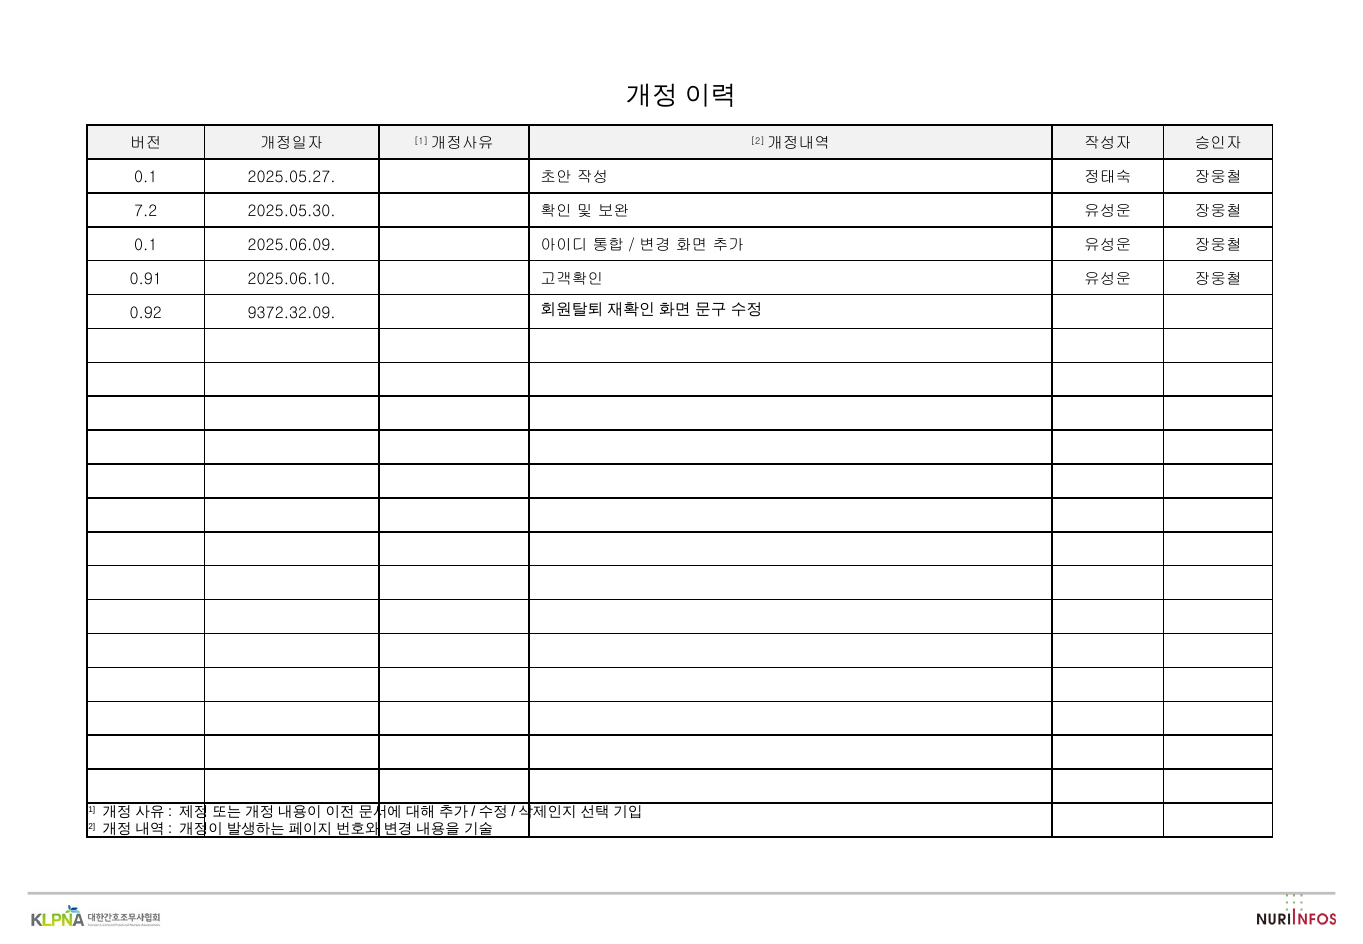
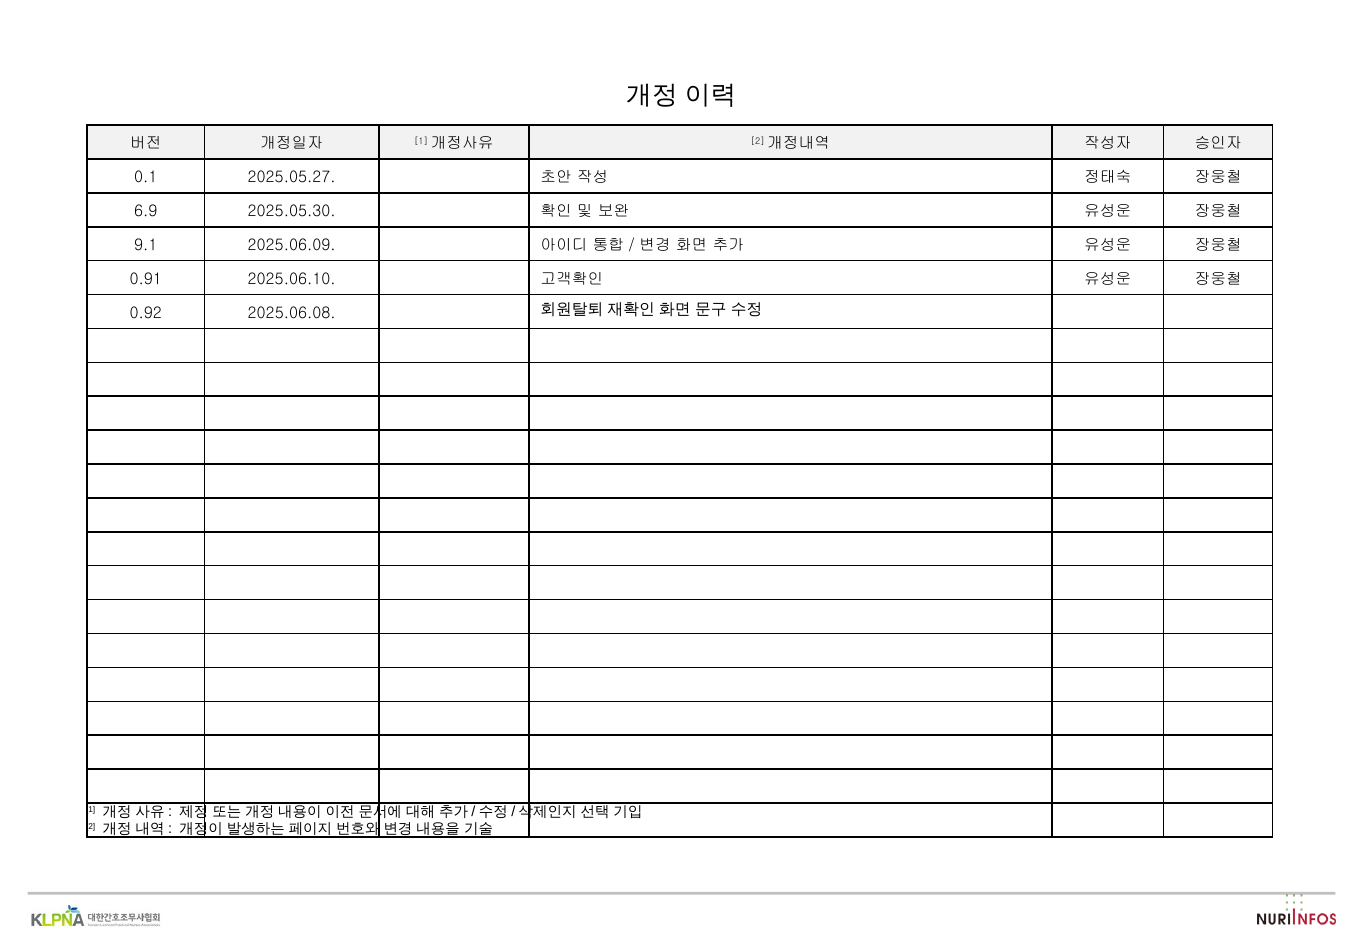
7.2: 7.2 -> 6.9 (146, 211)
0.1: 0.1 -> 9.1 (146, 245)
9372.32.09: 9372.32.09 -> 2025.06.08 (292, 313)
